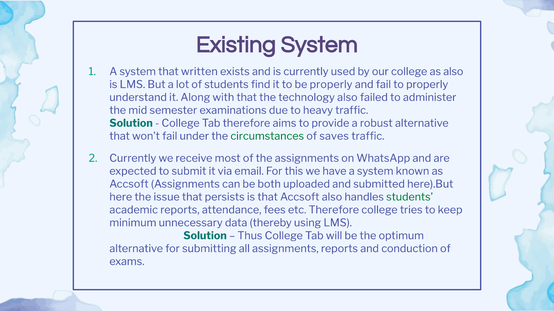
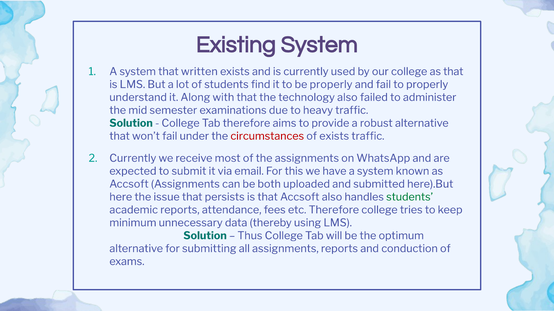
as also: also -> that (453, 72)
circumstances colour: green -> red (267, 136)
of saves: saves -> exists (334, 136)
